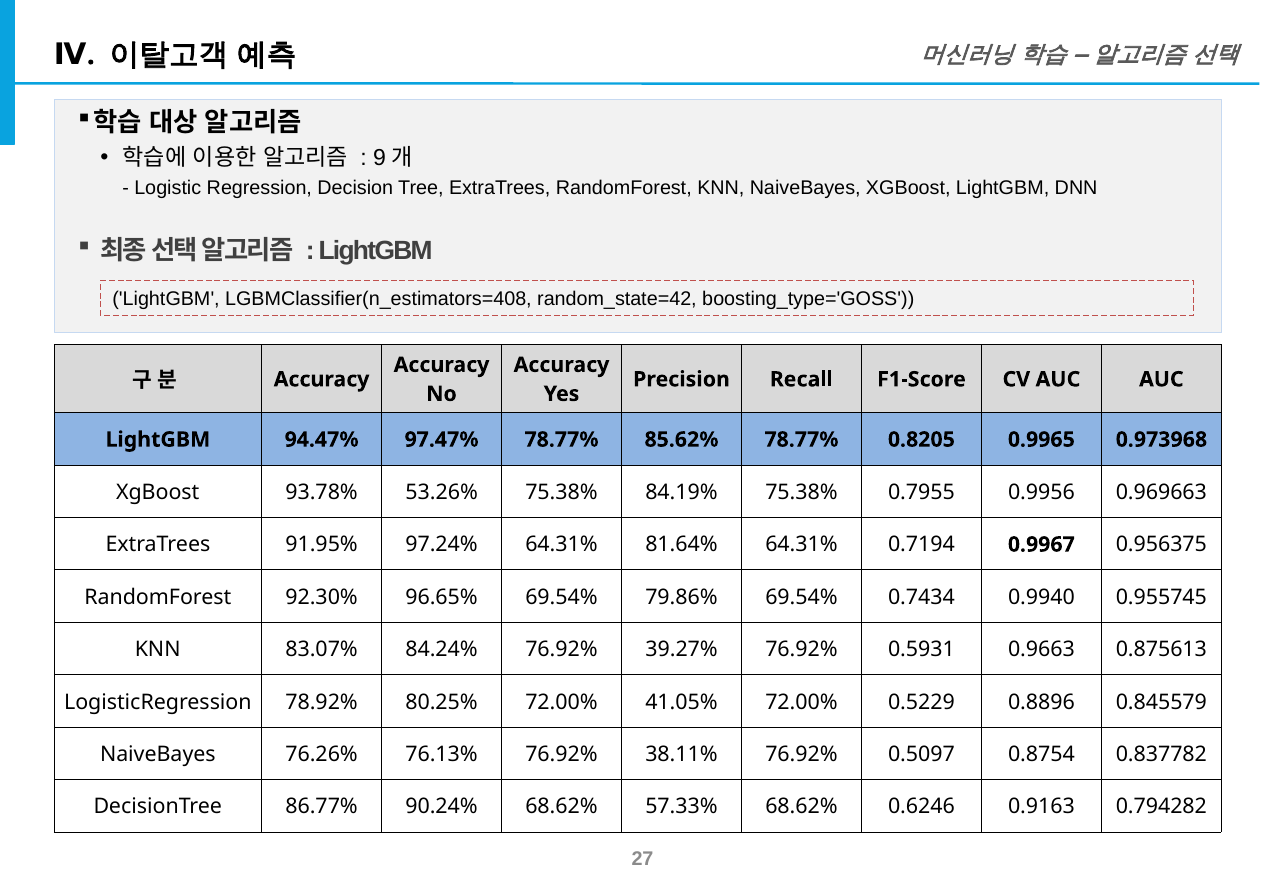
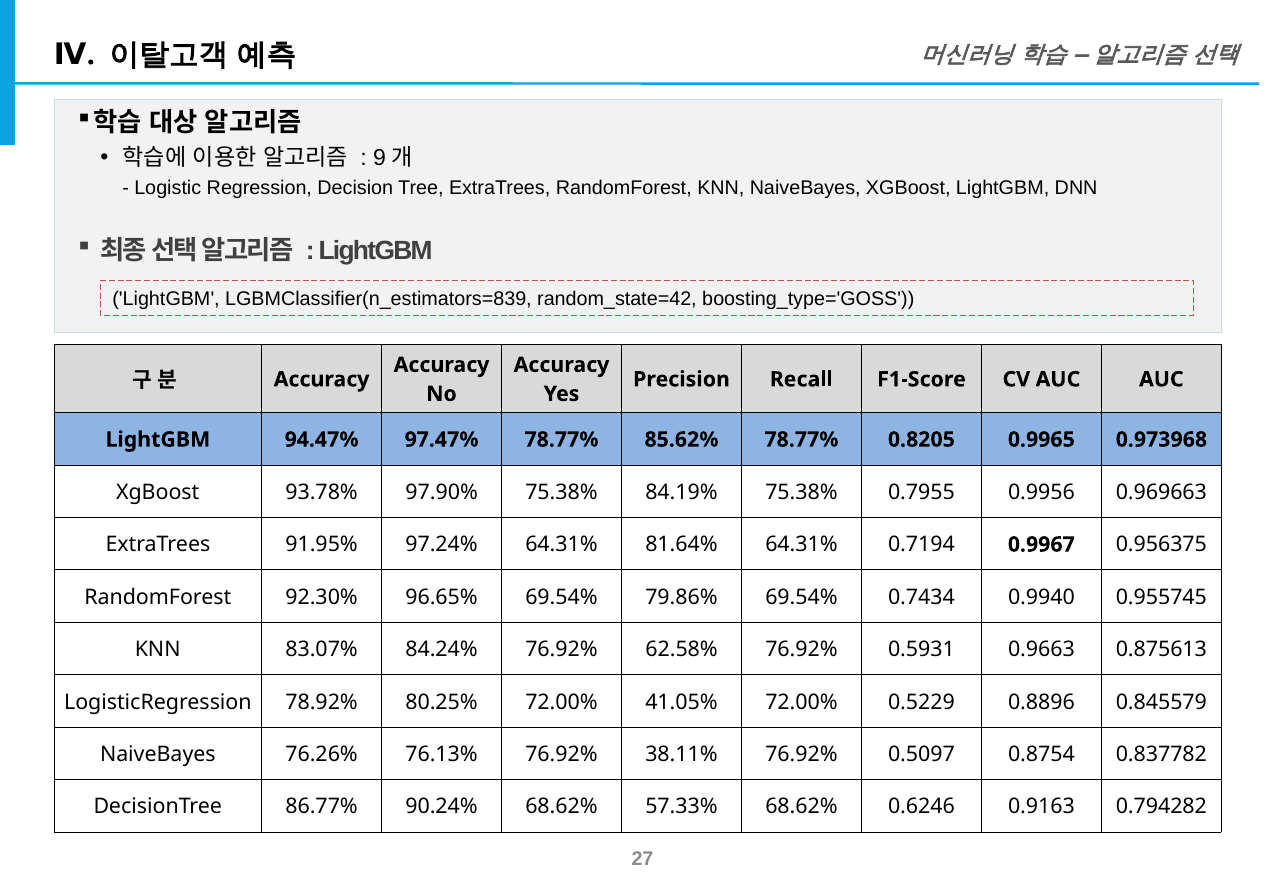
LGBMClassifier(n_estimators=408: LGBMClassifier(n_estimators=408 -> LGBMClassifier(n_estimators=839 (378, 299)
53.26%: 53.26% -> 97.90% (442, 492)
39.27%: 39.27% -> 62.58% (682, 649)
